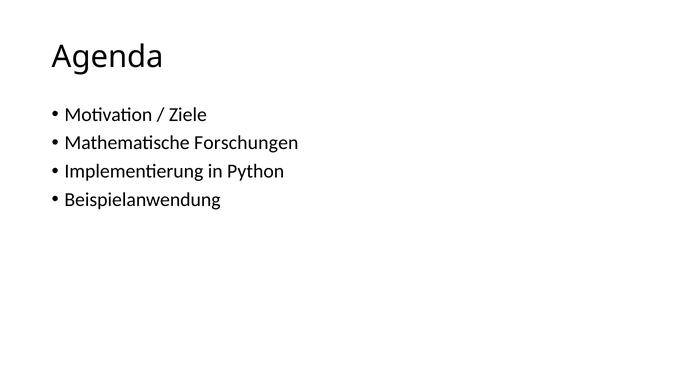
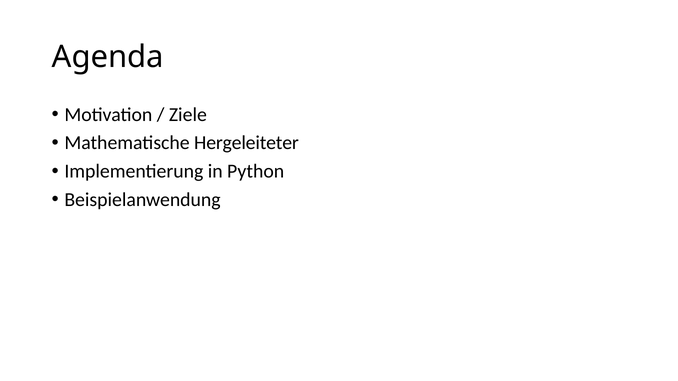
Forschungen: Forschungen -> Hergeleiteter (246, 143)
